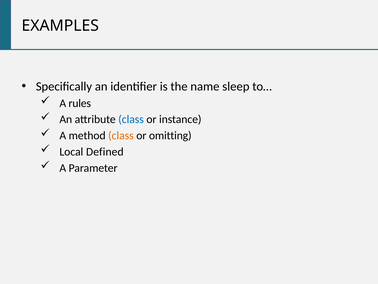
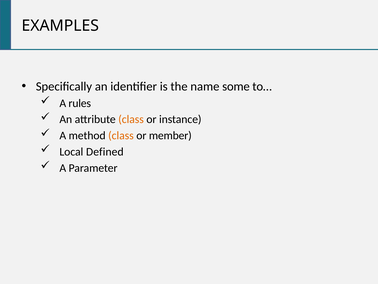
sleep: sleep -> some (236, 86)
class colour: blue -> orange (131, 119)
omitting: omitting -> member (170, 135)
